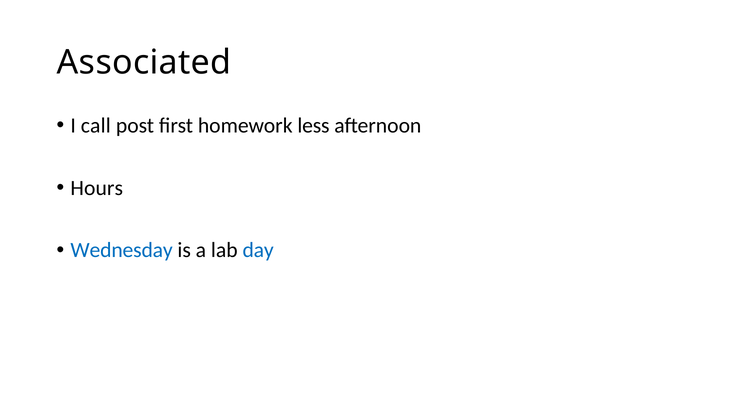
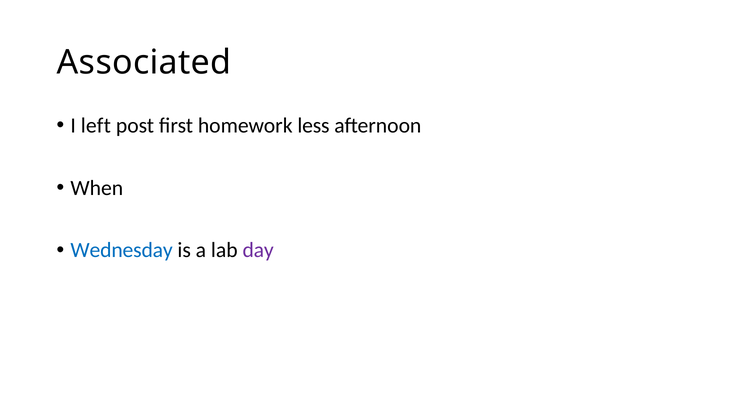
call: call -> left (96, 125)
Hours: Hours -> When (97, 188)
day colour: blue -> purple (258, 250)
